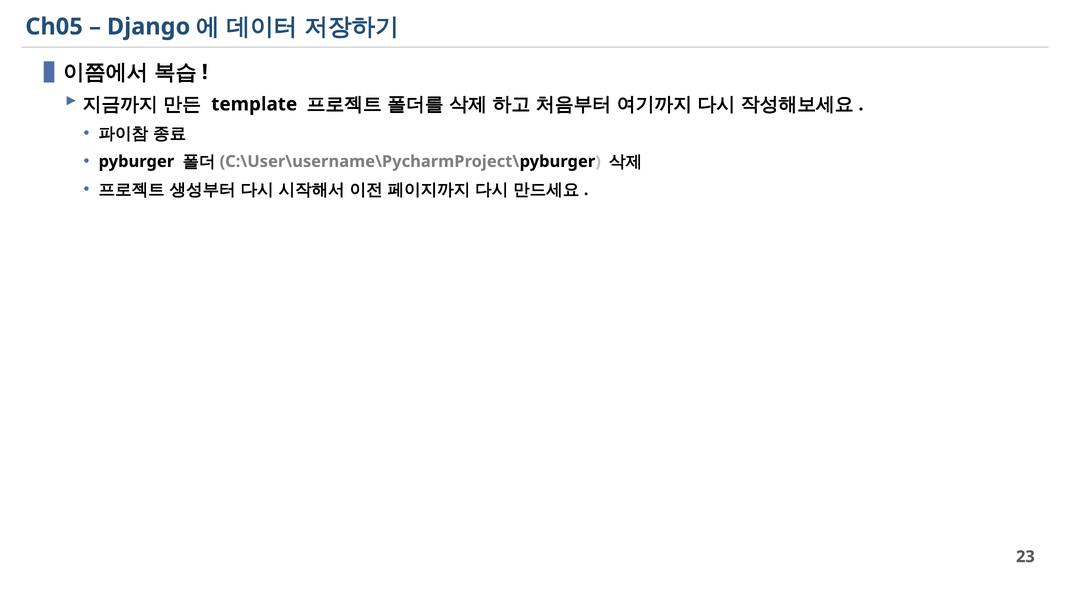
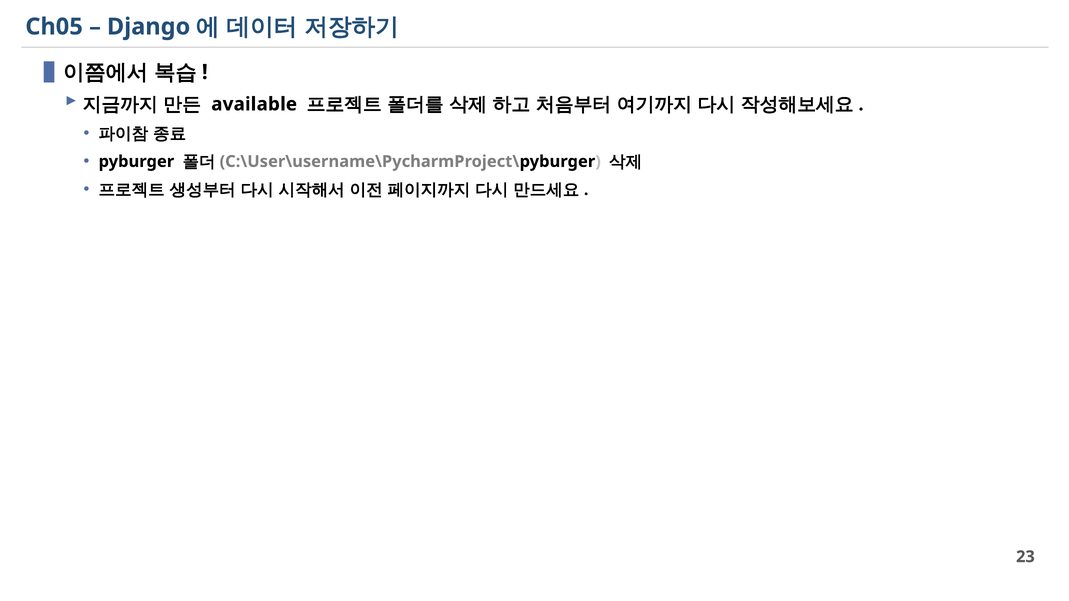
template: template -> available (254, 104)
